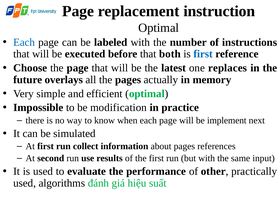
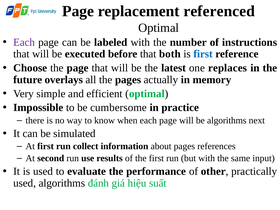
instruction: instruction -> referenced (219, 11)
Each colour: blue -> purple (24, 42)
modification: modification -> cumbersome (119, 108)
be implement: implement -> algorithms (227, 120)
